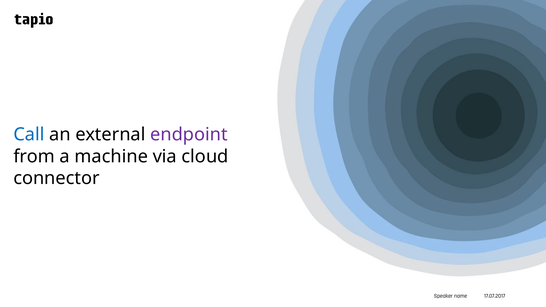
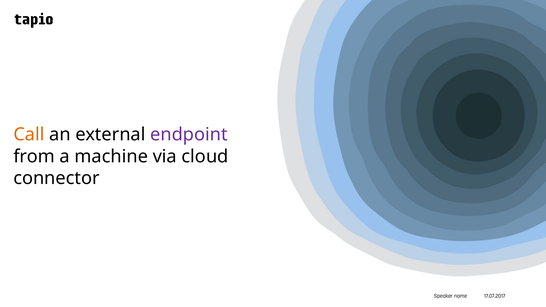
Call colour: blue -> orange (29, 135)
